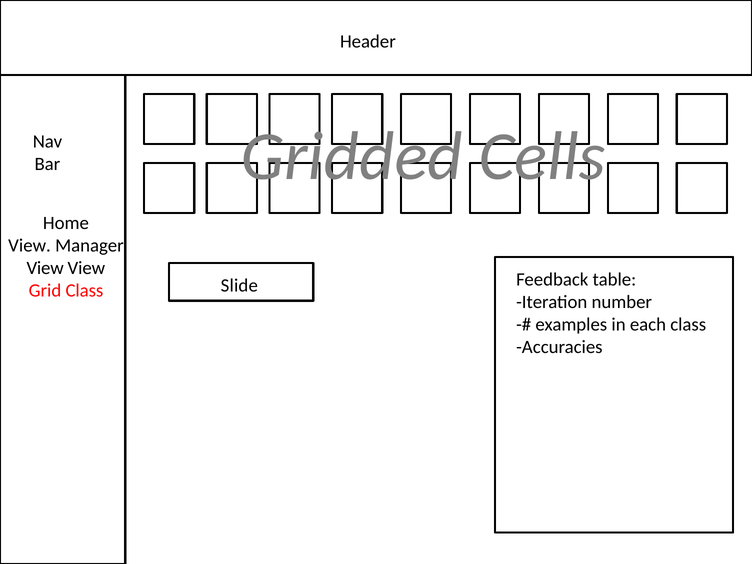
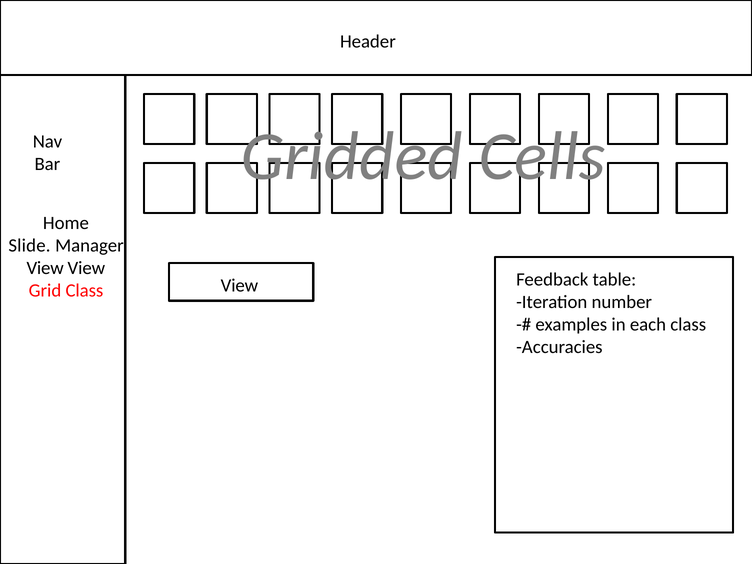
View: View -> Slide (29, 246)
Slide: Slide -> View (239, 286)
